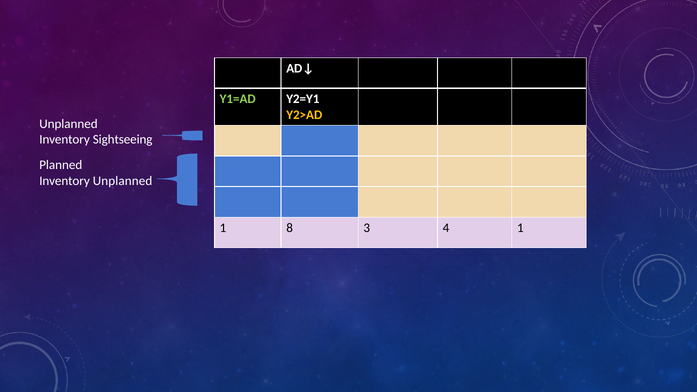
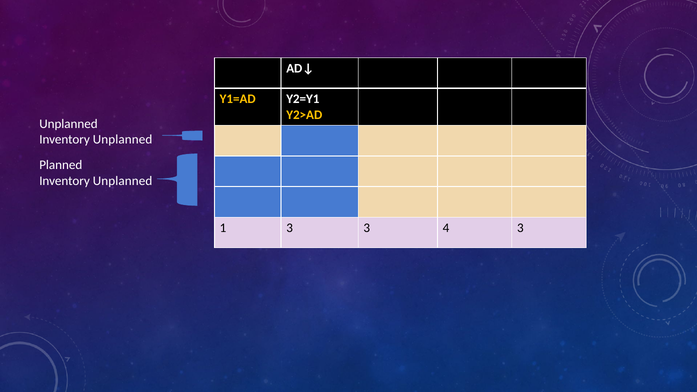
Y1=AD colour: light green -> yellow (238, 99)
Sightseeing: Sightseeing -> Unplanned (123, 140)
1 8: 8 -> 3 (290, 228)
4 1: 1 -> 3 (520, 228)
